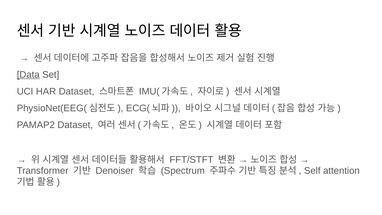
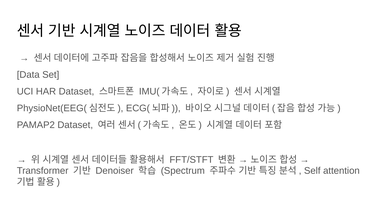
Data underline: present -> none (28, 75)
